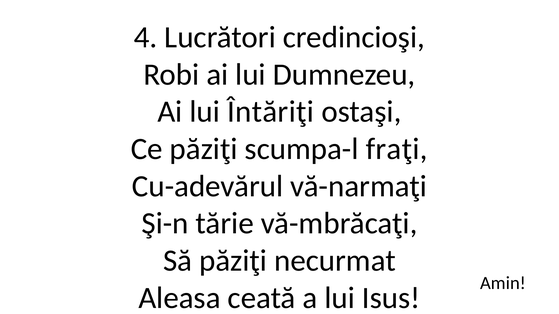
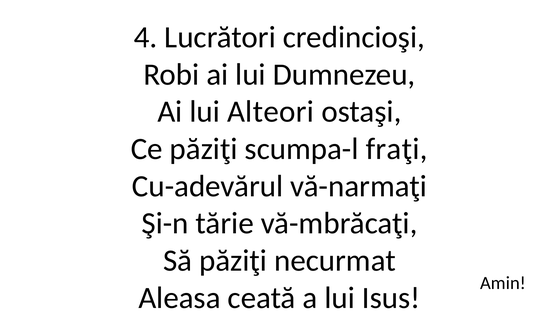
Întăriţi: Întăriţi -> Alteori (271, 112)
